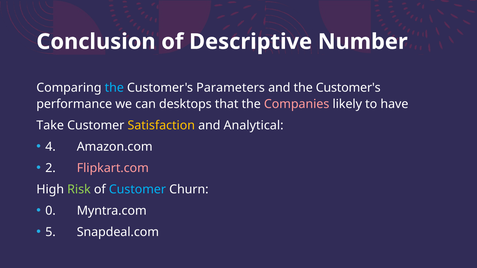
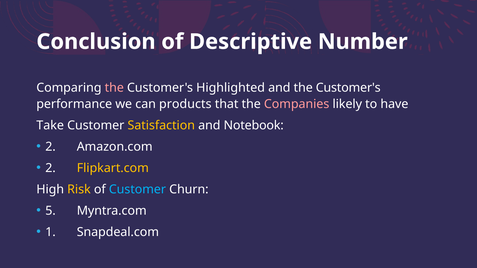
the colour: light blue -> pink (114, 88)
Parameters: Parameters -> Highlighted (231, 88)
desktops: desktops -> products (185, 104)
Analytical: Analytical -> Notebook (254, 126)
4: 4 -> 2 (51, 147)
Flipkart.com colour: pink -> yellow (113, 168)
Risk colour: light green -> yellow (79, 190)
0: 0 -> 5 (51, 211)
5: 5 -> 1 (51, 232)
